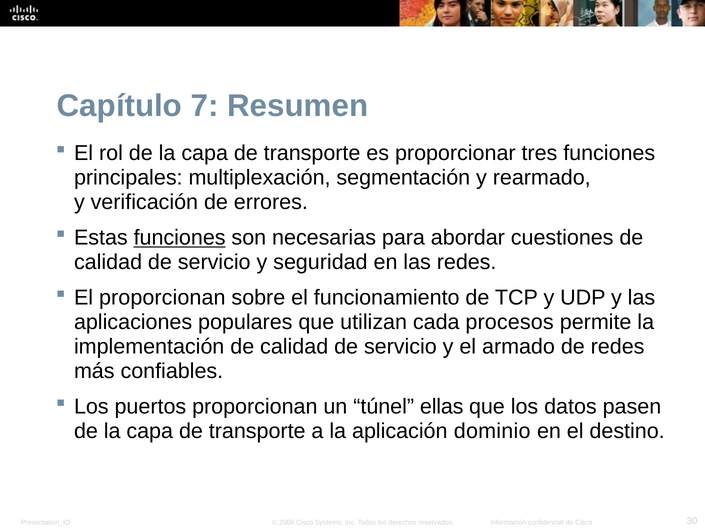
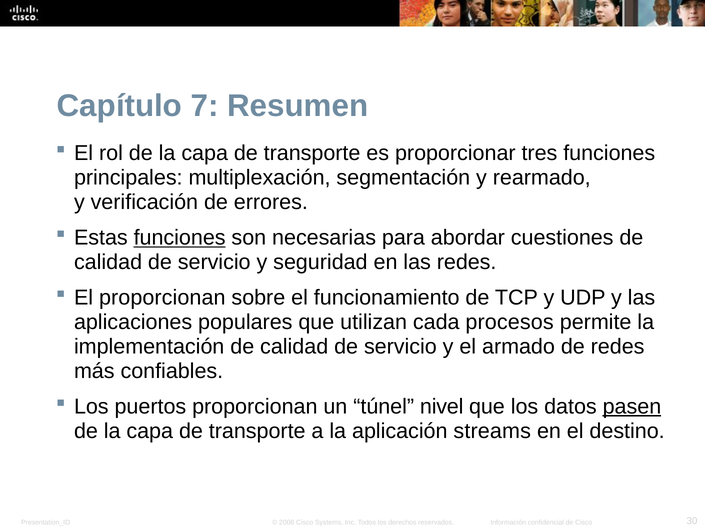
ellas: ellas -> nivel (442, 406)
pasen underline: none -> present (632, 406)
dominio: dominio -> streams (492, 431)
